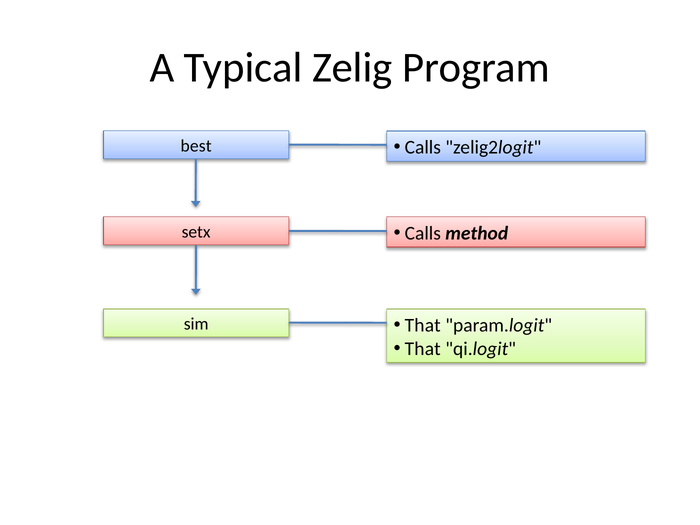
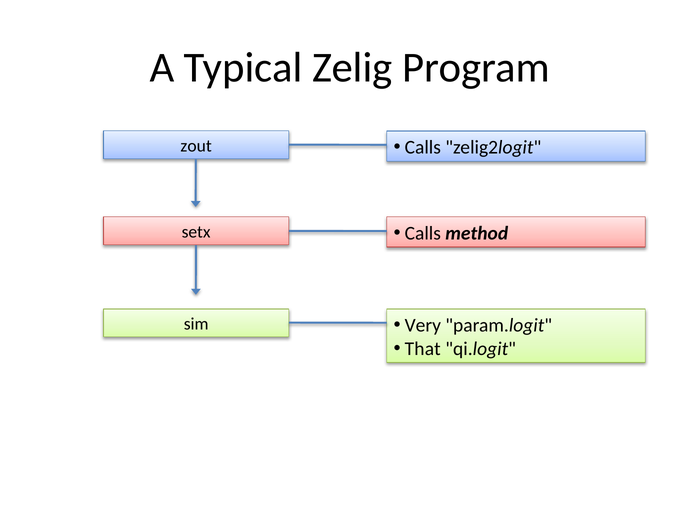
best: best -> zout (196, 146)
That: That -> Very (423, 325)
